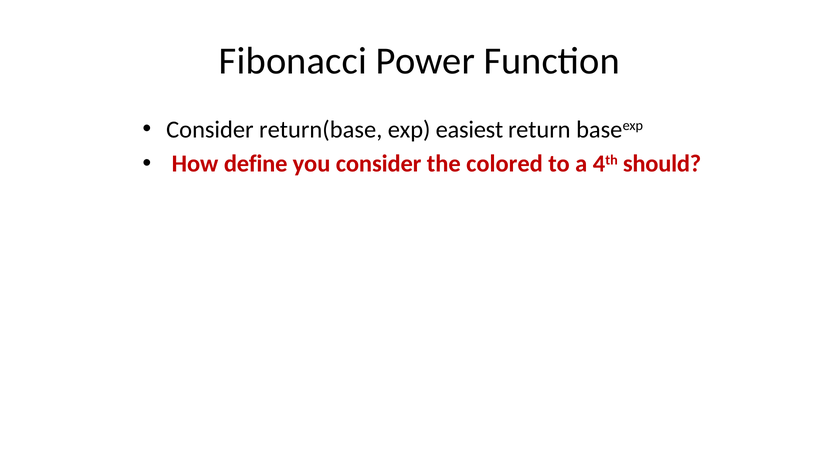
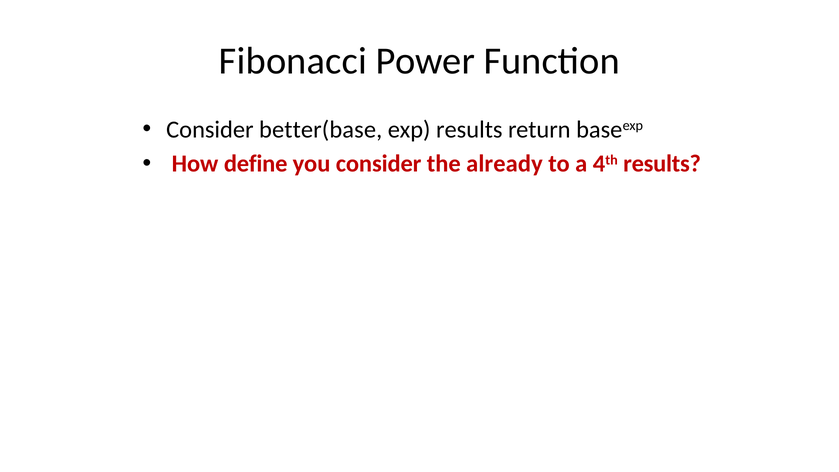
return(base: return(base -> better(base (321, 130)
exp easiest: easiest -> results (469, 130)
colored: colored -> already (504, 164)
4th should: should -> results (662, 164)
